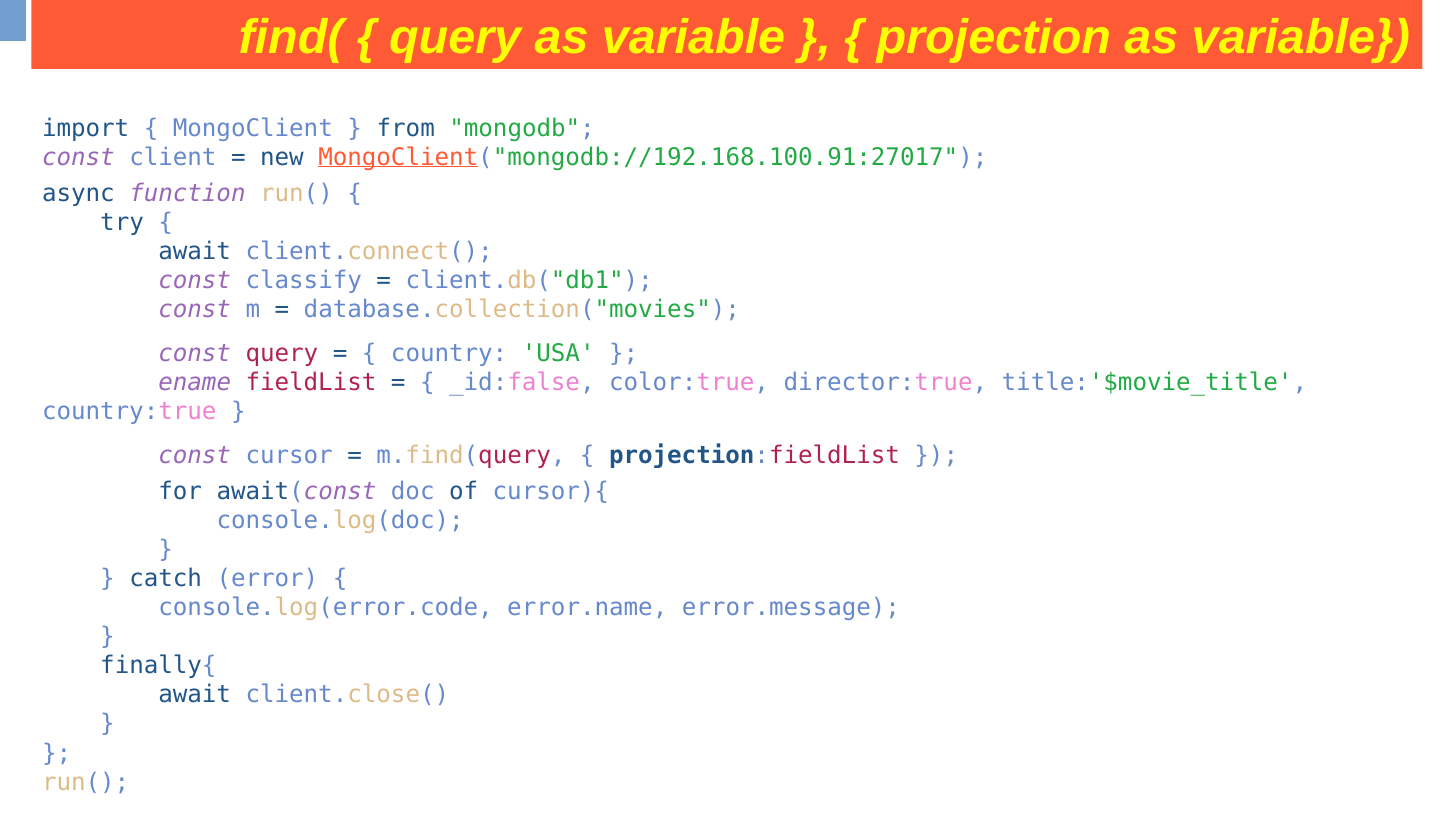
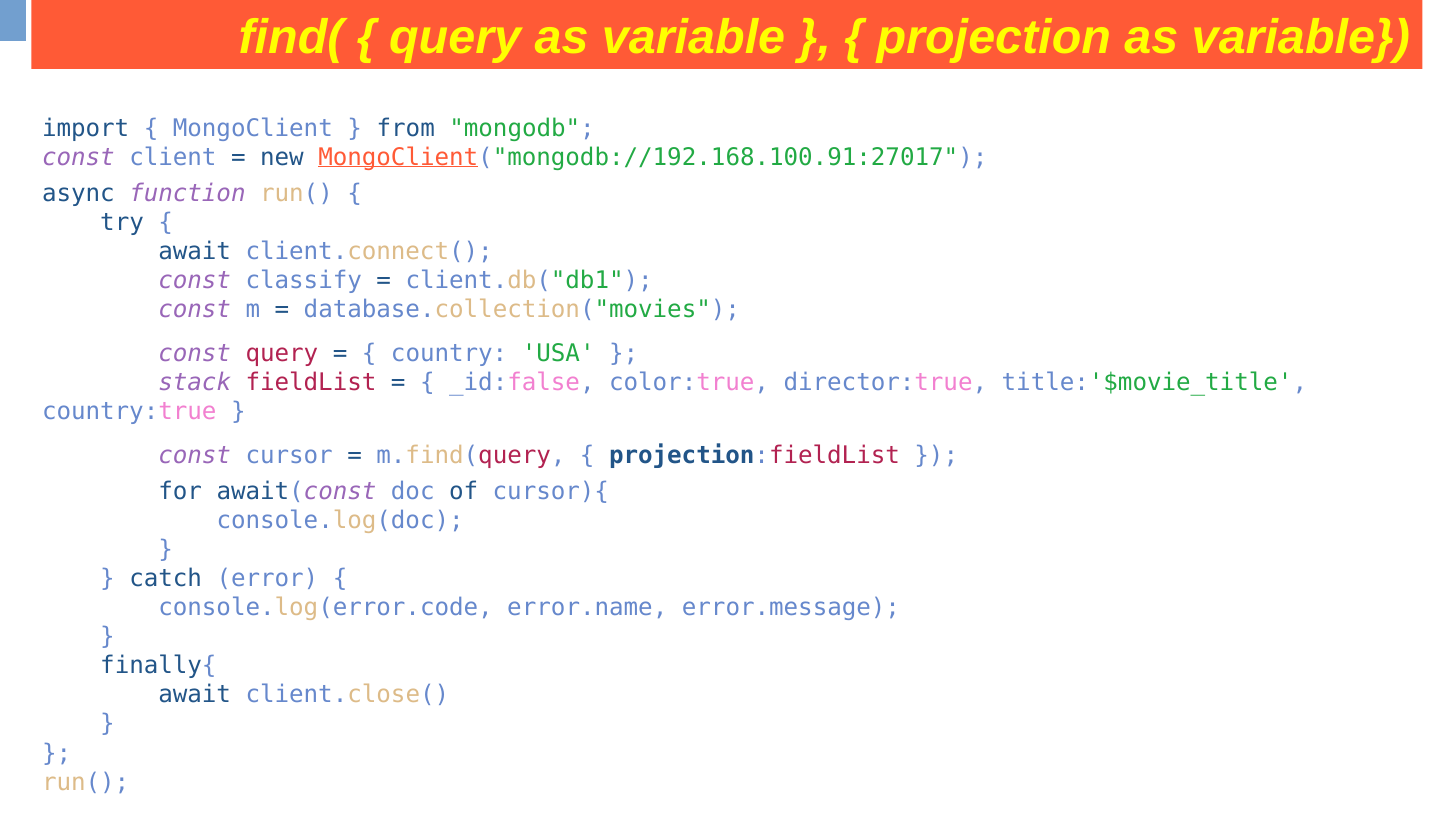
ename: ename -> stack (195, 382)
